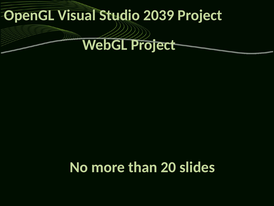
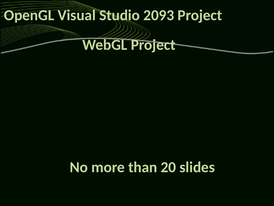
2039: 2039 -> 2093 (159, 15)
